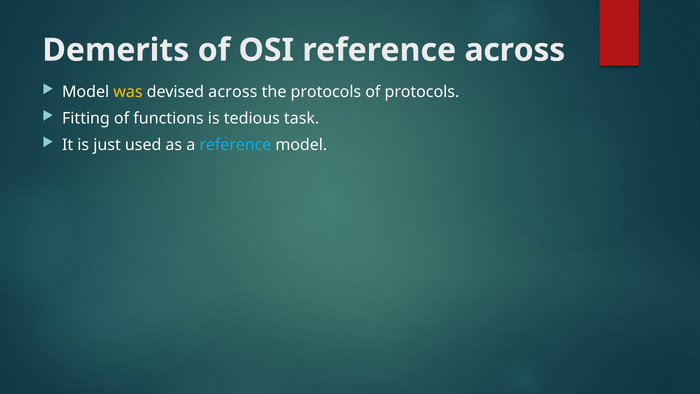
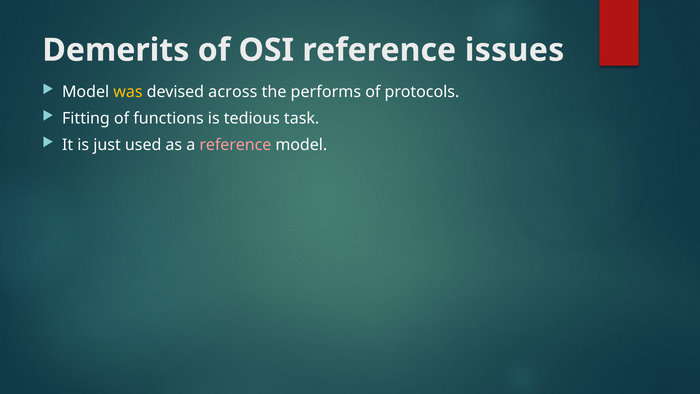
reference across: across -> issues (515, 50)
the protocols: protocols -> performs (326, 92)
reference colour: light blue -> pink (235, 145)
